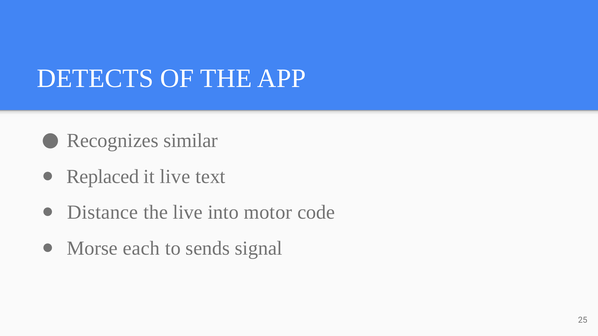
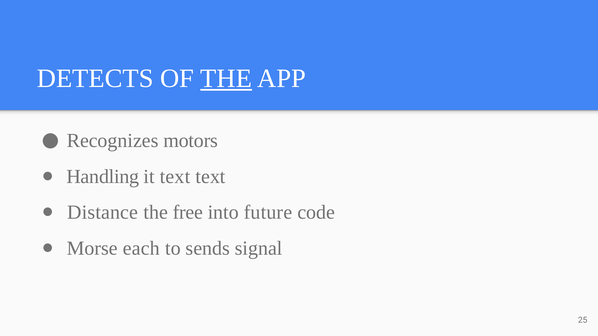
THE underline: none -> present (226, 78)
similar: similar -> motors (191, 141)
Replaced: Replaced -> Handling (103, 177)
it live: live -> text (175, 177)
the live: live -> free (188, 213)
motor: motor -> future (268, 213)
